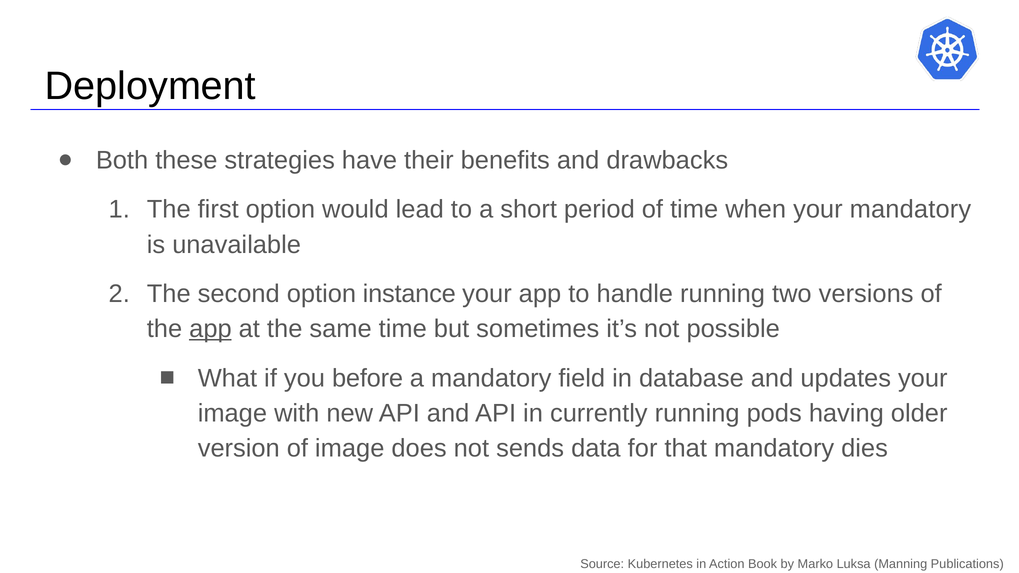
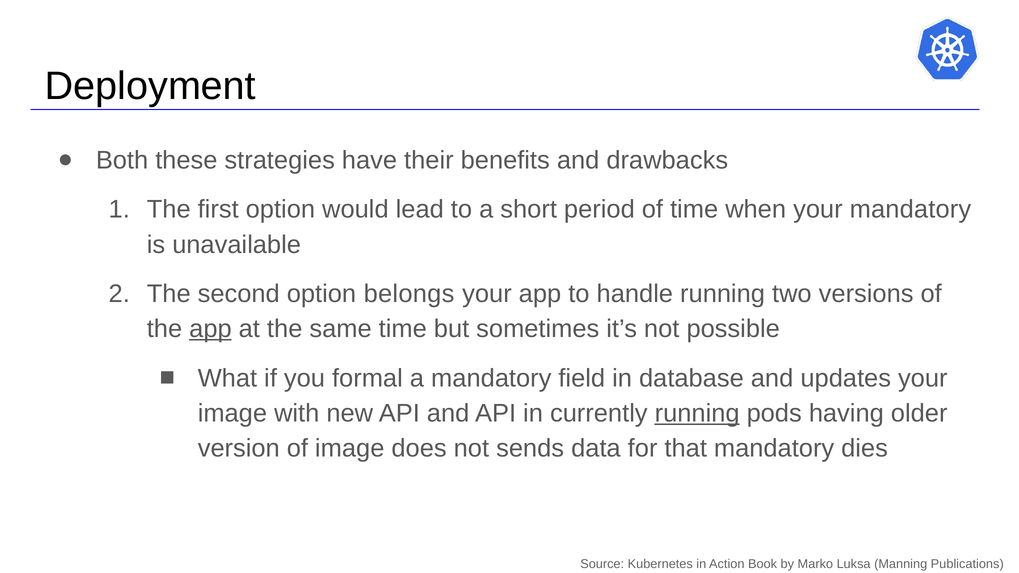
instance: instance -> belongs (409, 294)
before: before -> formal (367, 378)
running underline: none -> present (697, 414)
